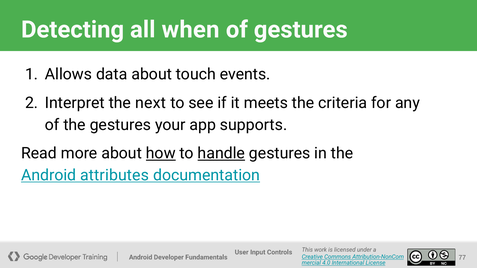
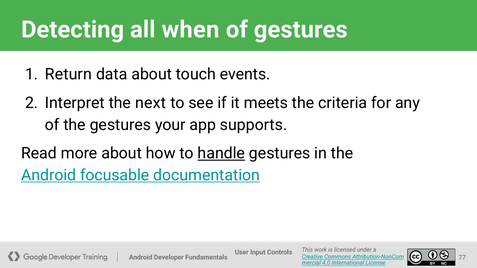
Allows: Allows -> Return (68, 74)
how underline: present -> none (161, 153)
attributes: attributes -> focusable (115, 175)
